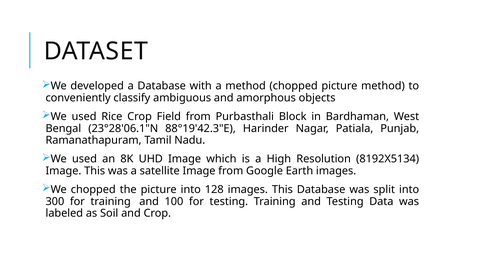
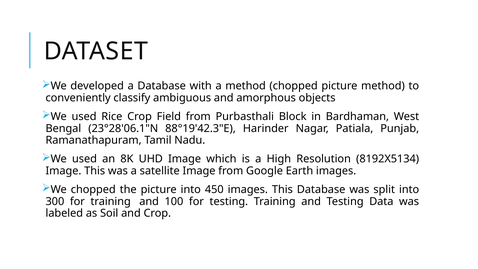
128: 128 -> 450 (214, 190)
